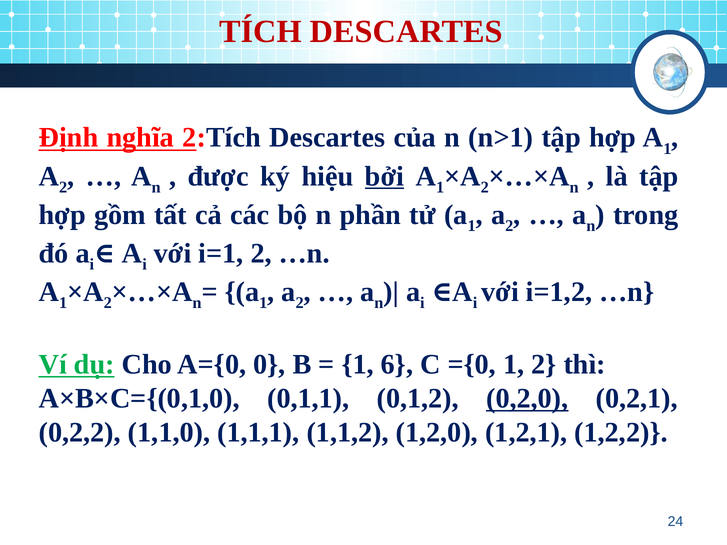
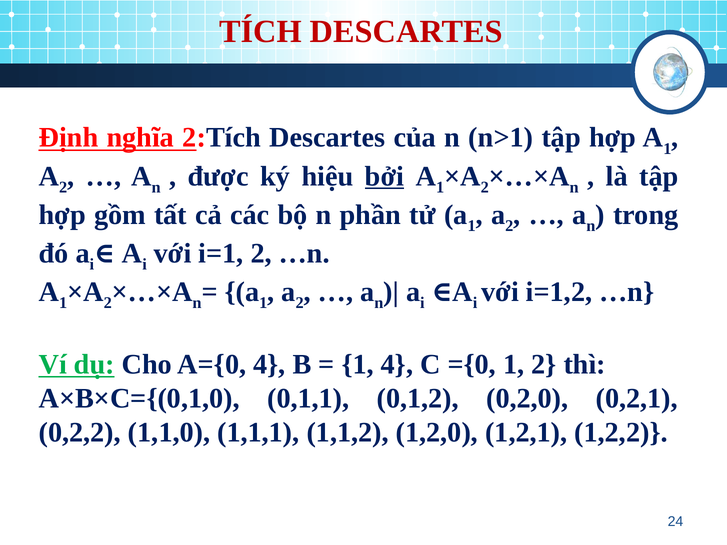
A={0 0: 0 -> 4 (269, 365)
1 6: 6 -> 4 (397, 365)
0,2,0 underline: present -> none (527, 399)
